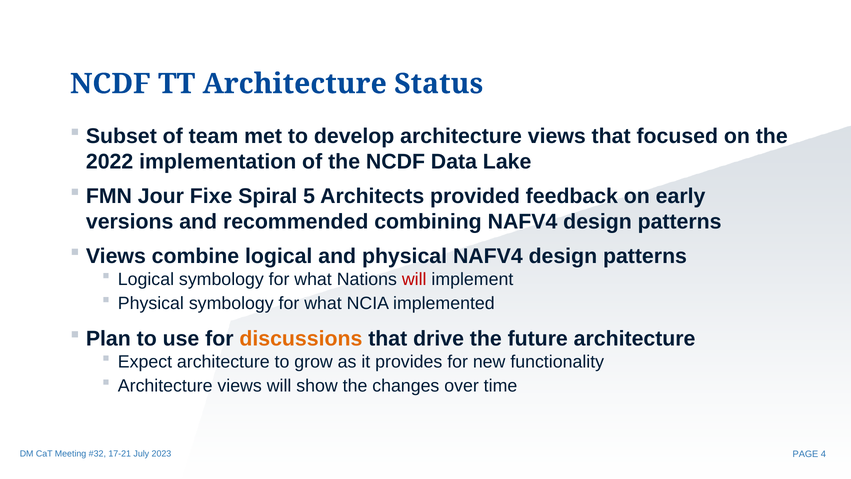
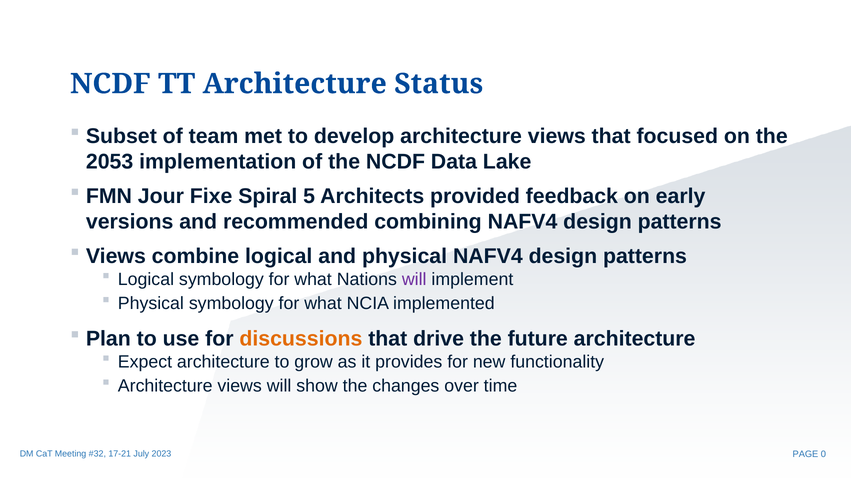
2022: 2022 -> 2053 (110, 162)
will colour: red -> purple (414, 279)
4: 4 -> 0 (823, 454)
